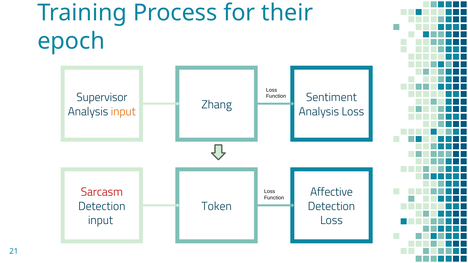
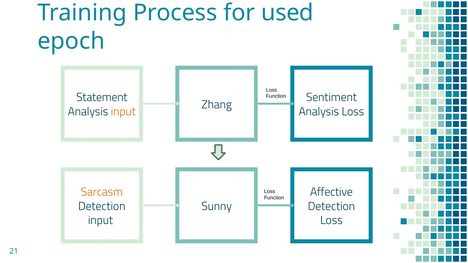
their: their -> used (287, 13)
Supervisor: Supervisor -> Statement (102, 98)
Sarcasm colour: red -> orange (102, 192)
Token: Token -> Sunny (217, 206)
